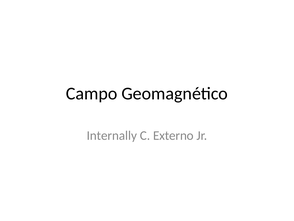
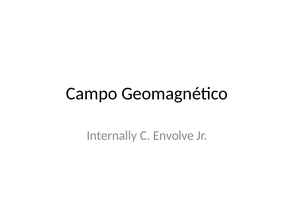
Externo: Externo -> Envolve (173, 135)
